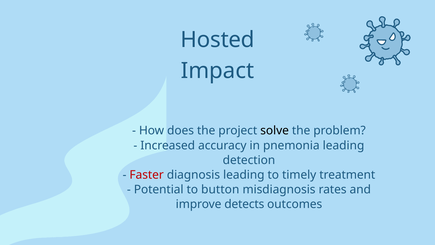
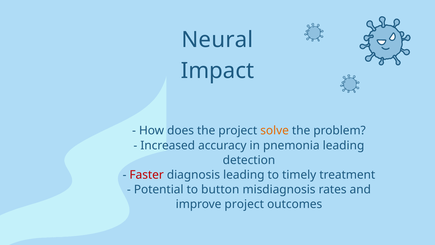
Hosted: Hosted -> Neural (217, 40)
solve colour: black -> orange (275, 131)
improve detects: detects -> project (244, 204)
